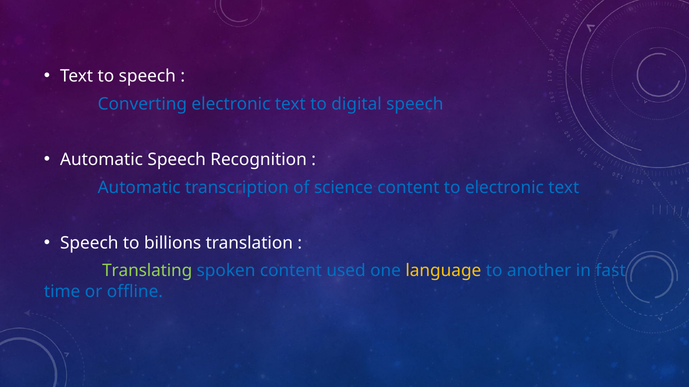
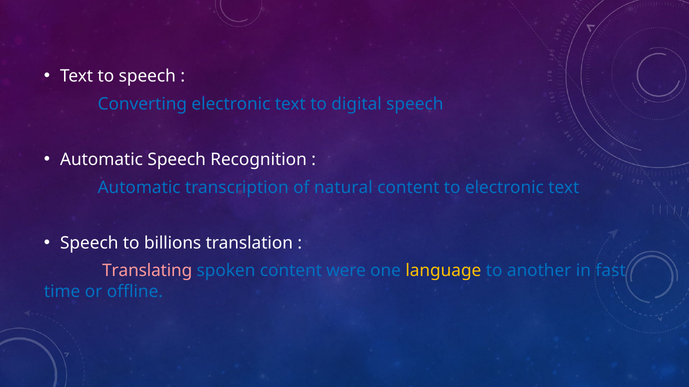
science: science -> natural (343, 188)
Translating colour: light green -> pink (147, 271)
used: used -> were (346, 271)
